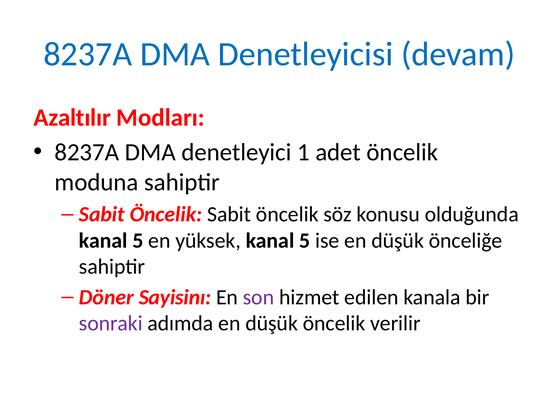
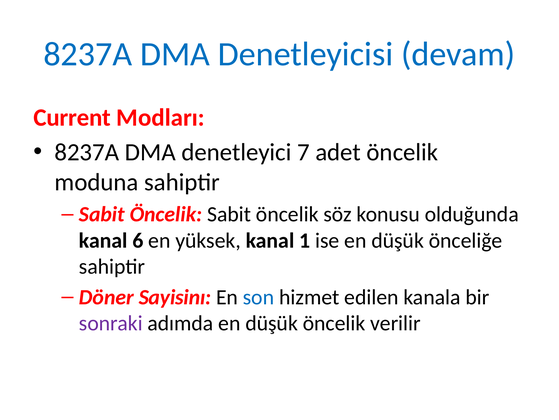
Azaltılır: Azaltılır -> Current (72, 117)
1: 1 -> 7 (303, 152)
5: 5 -> 6 (138, 240)
yüksek kanal 5: 5 -> 1 (305, 240)
son colour: purple -> blue (258, 297)
